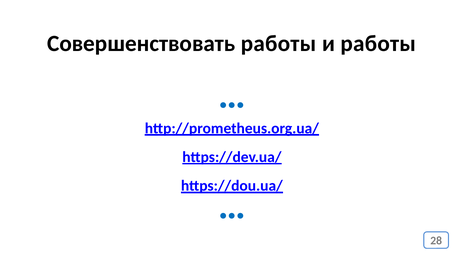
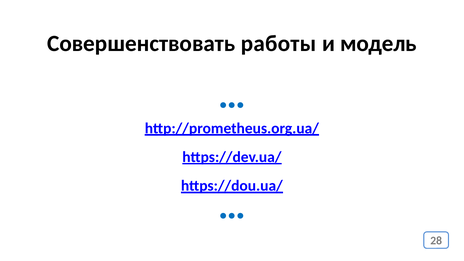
и работы: работы -> модель (378, 44)
